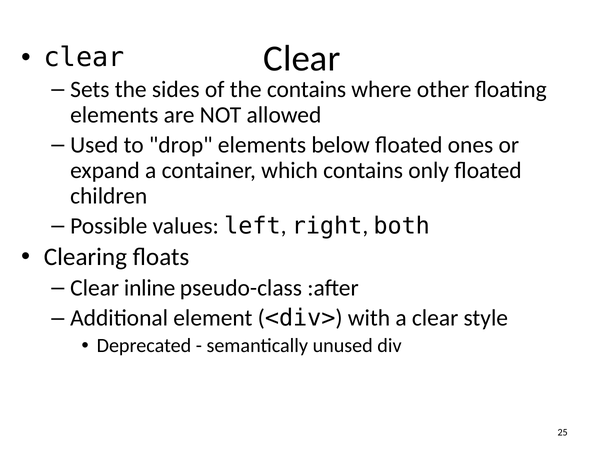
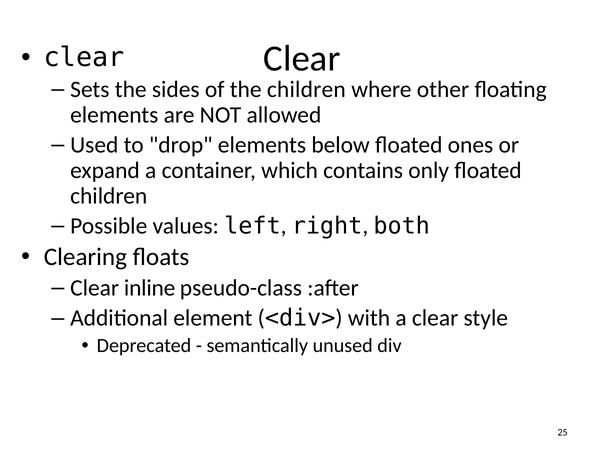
the contains: contains -> children (306, 90)
